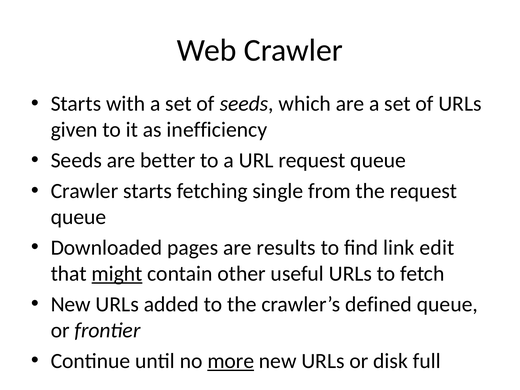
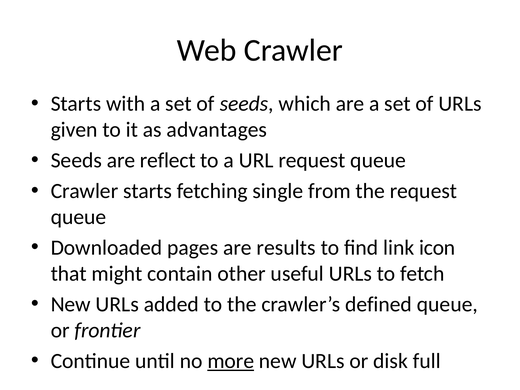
inefficiency: inefficiency -> advantages (217, 130)
better: better -> reflect (168, 160)
edit: edit -> icon (437, 248)
might underline: present -> none (117, 274)
